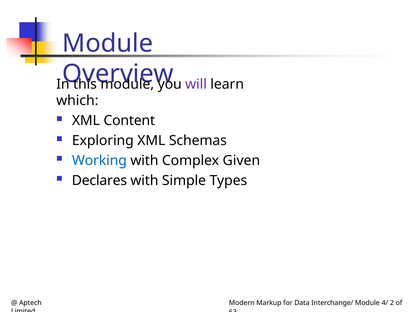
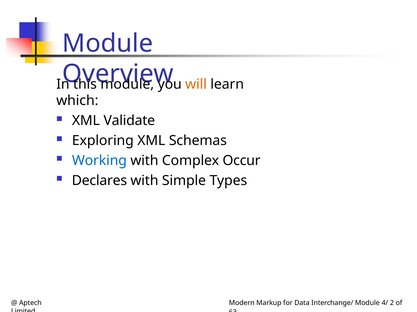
will colour: purple -> orange (196, 84)
Content: Content -> Validate (129, 121)
Given: Given -> Occur (242, 161)
